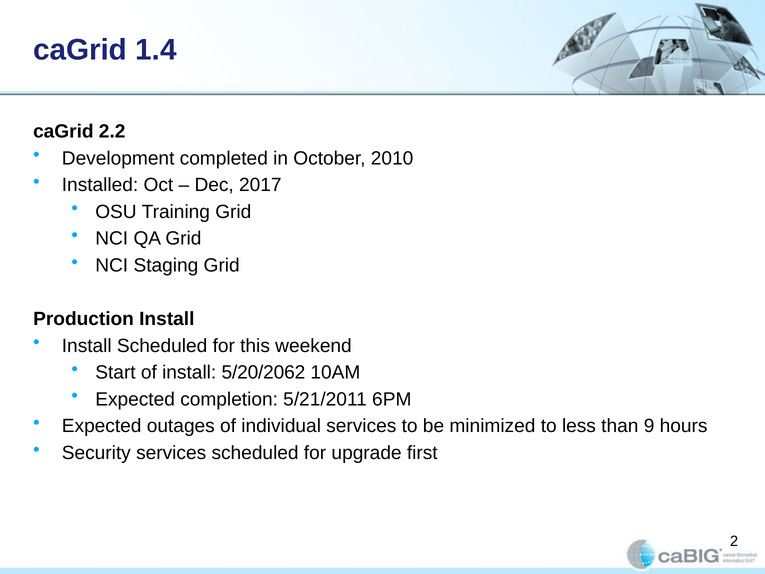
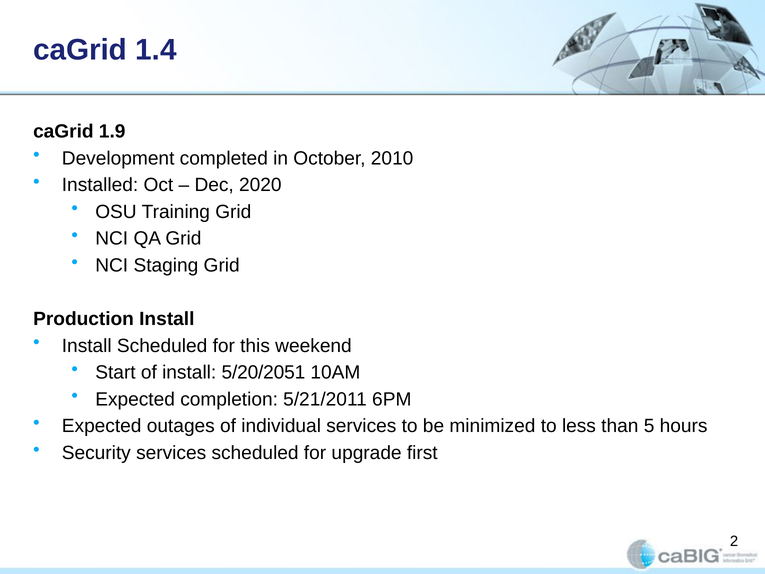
2.2: 2.2 -> 1.9 (112, 131)
2017: 2017 -> 2020 (260, 185)
5/20/2062: 5/20/2062 -> 5/20/2051 (263, 372)
9: 9 -> 5 (649, 426)
